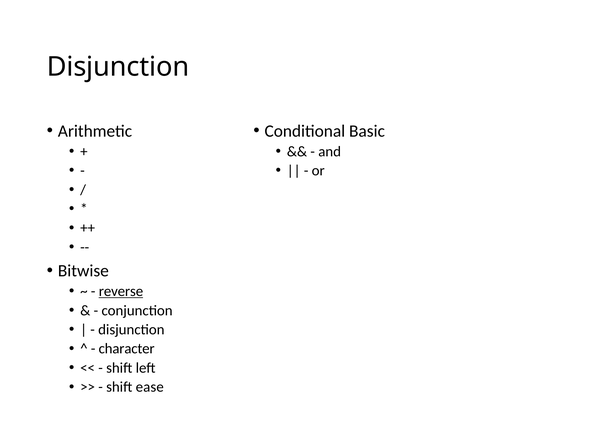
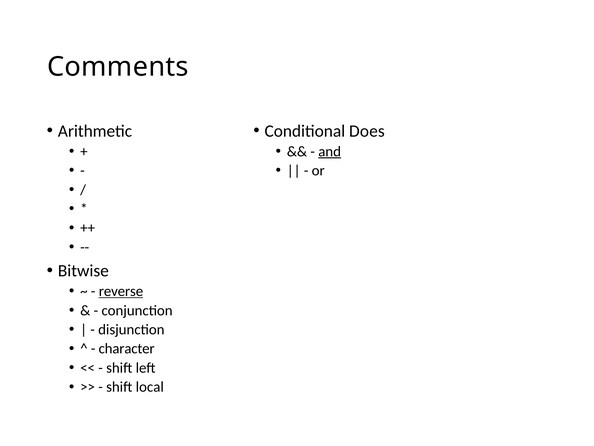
Disjunction: Disjunction -> Comments (118, 67)
Basic: Basic -> Does (367, 131)
and underline: none -> present (330, 151)
ease: ease -> local (150, 387)
